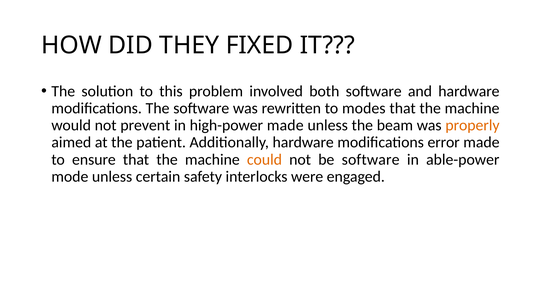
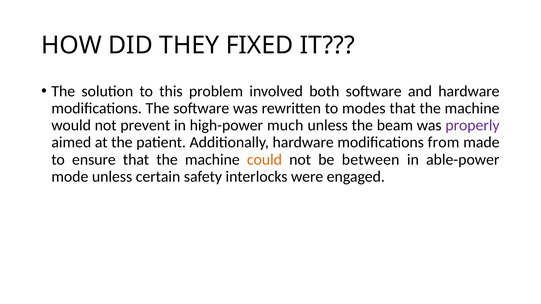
high-power made: made -> much (285, 126)
properly colour: orange -> purple (472, 126)
error: error -> from (444, 143)
be software: software -> between (371, 160)
